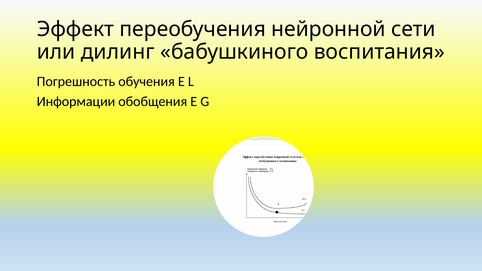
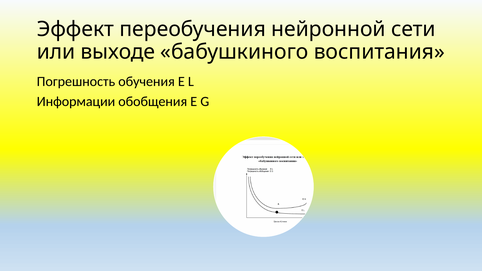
дилинг: дилинг -> выходе (118, 52)
